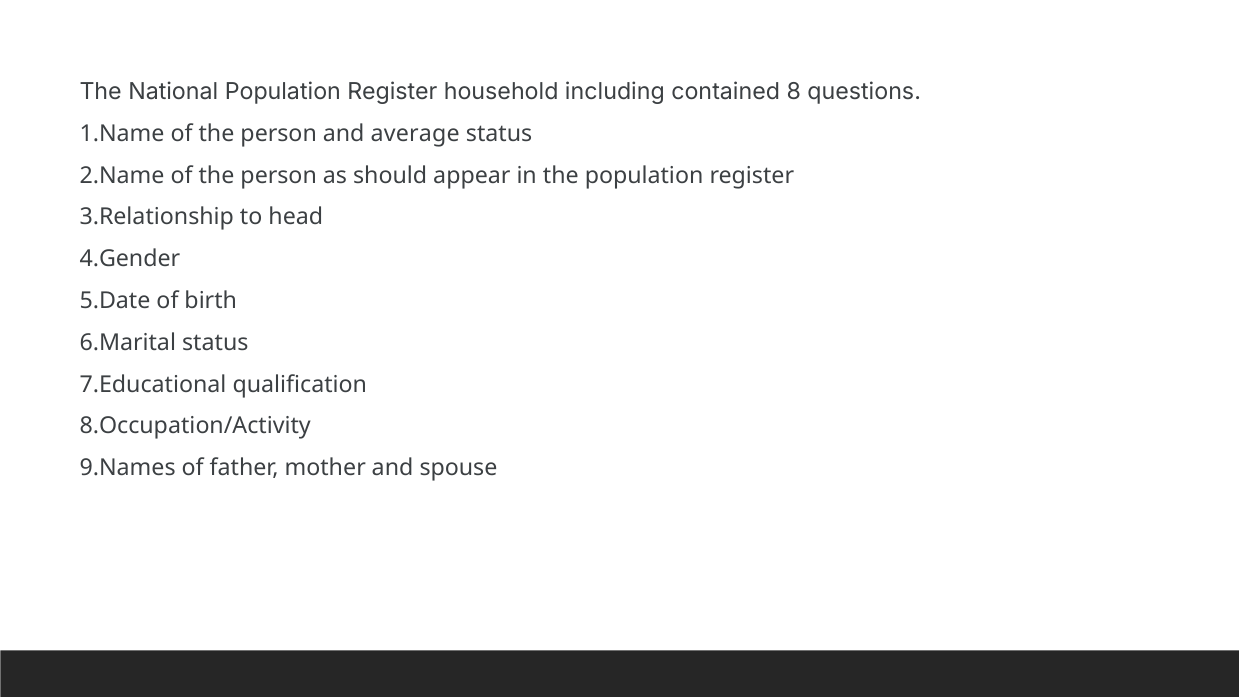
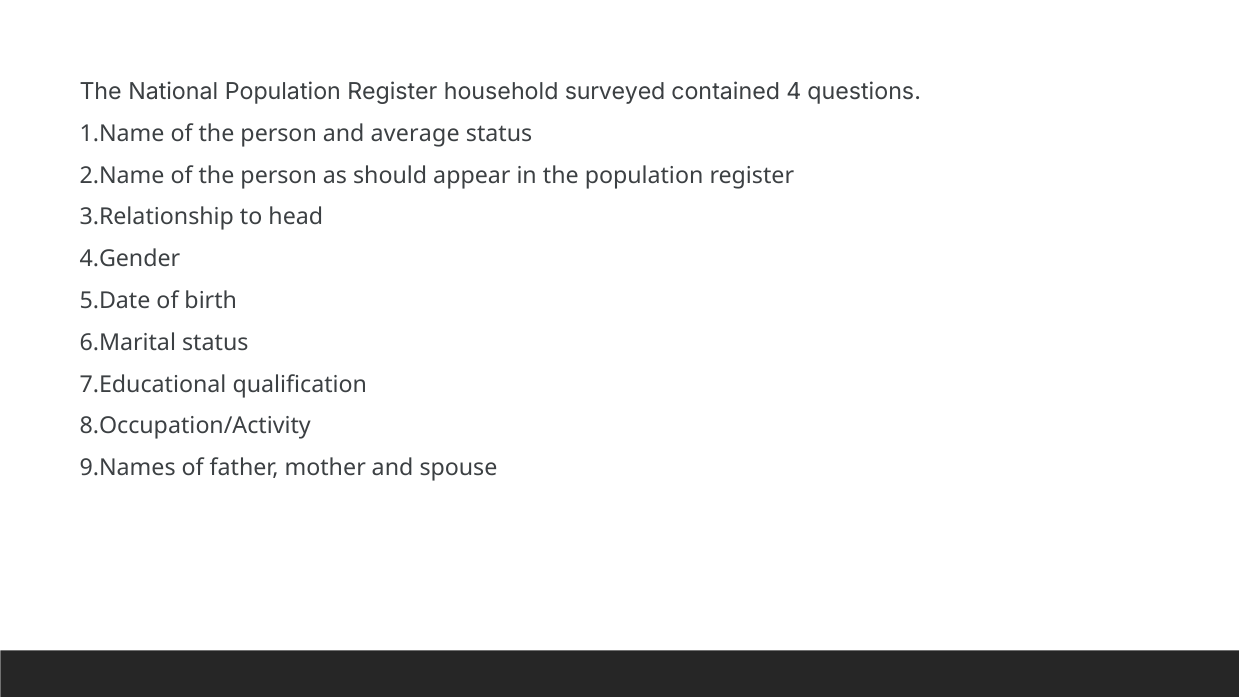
including: including -> surveyed (615, 92)
8: 8 -> 4 (794, 92)
